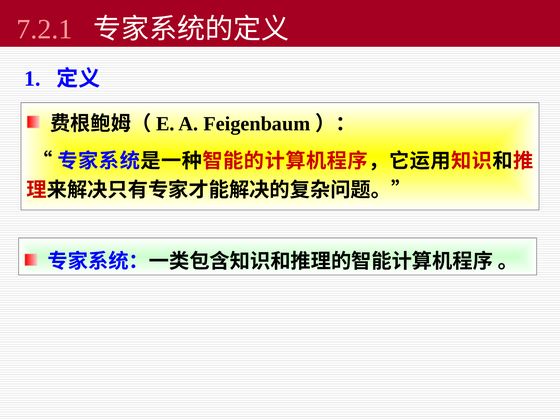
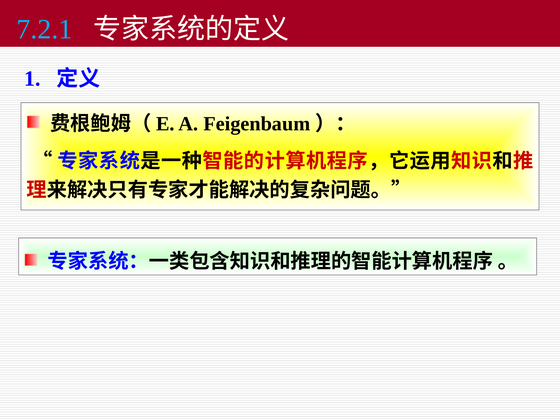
7.2.1 colour: pink -> light blue (44, 29)
